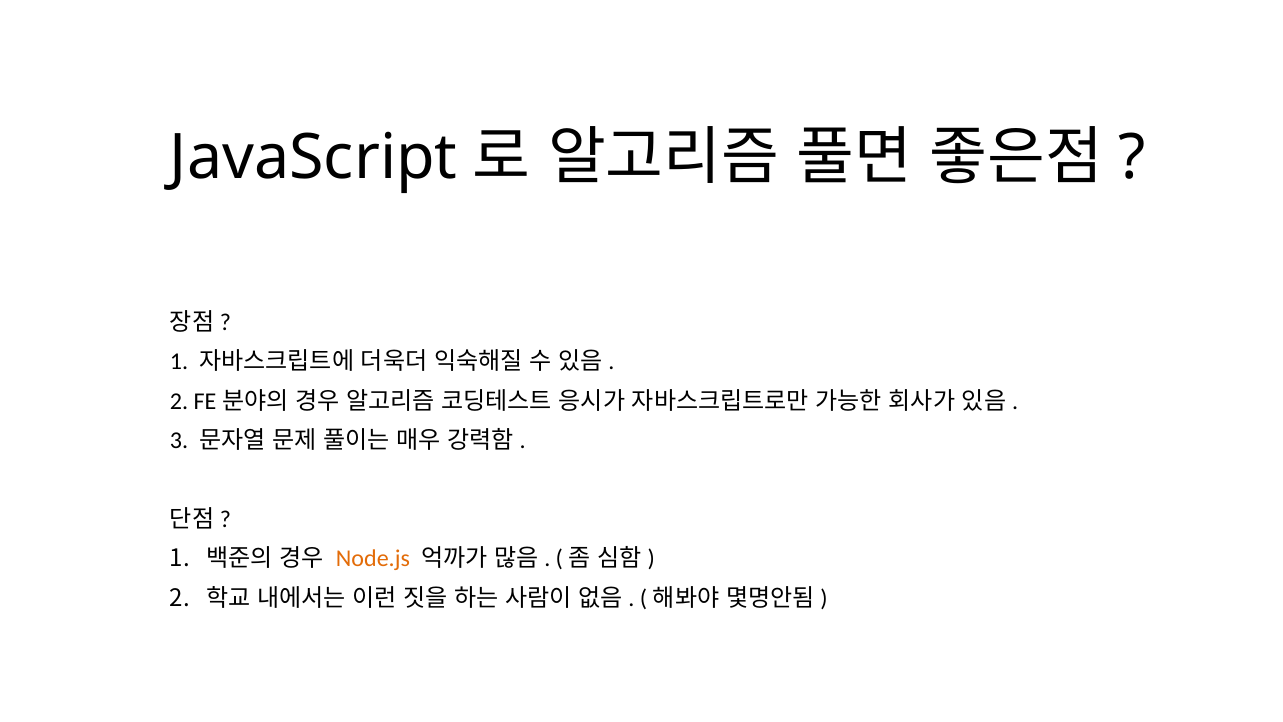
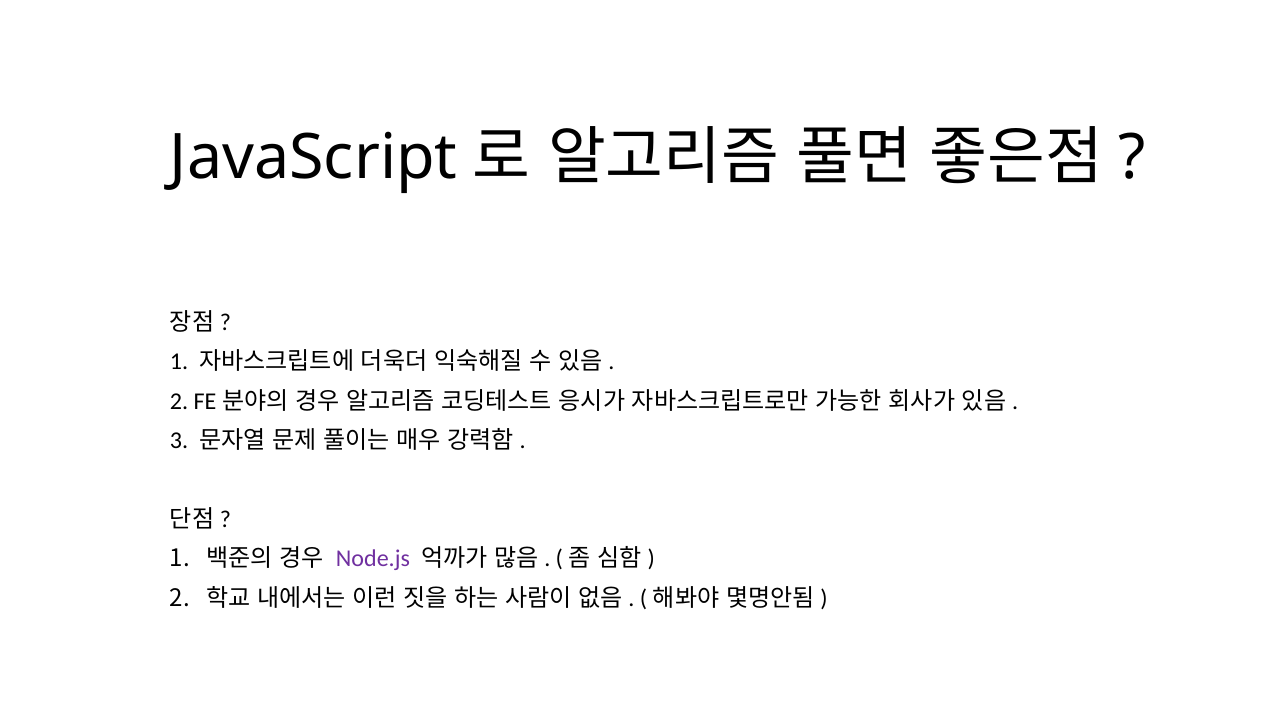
Node.js colour: orange -> purple (373, 559)
